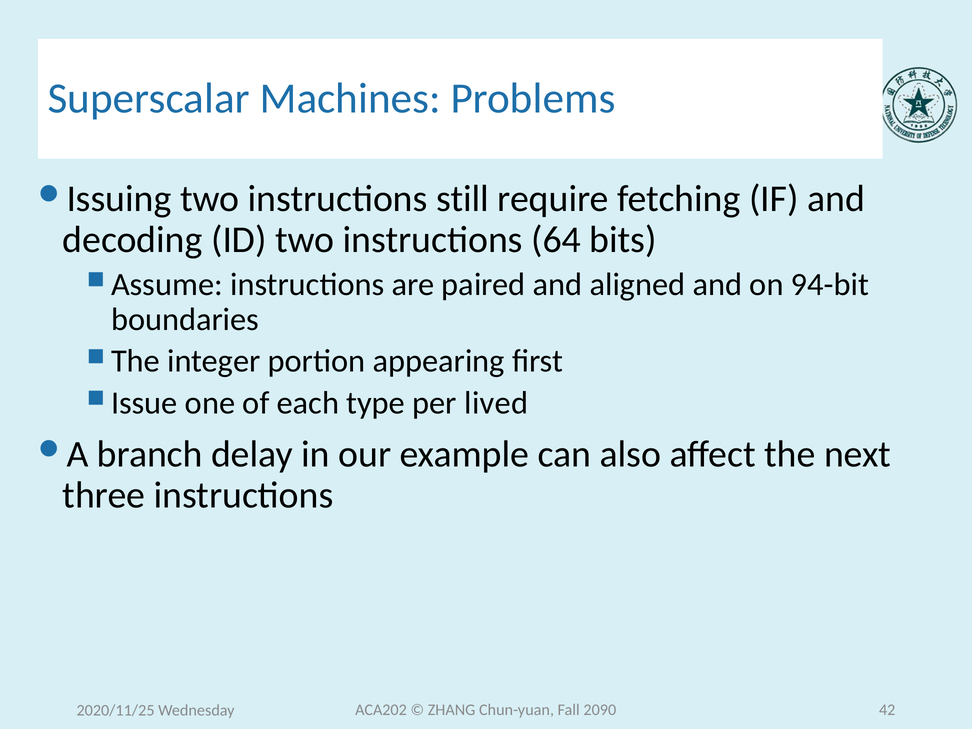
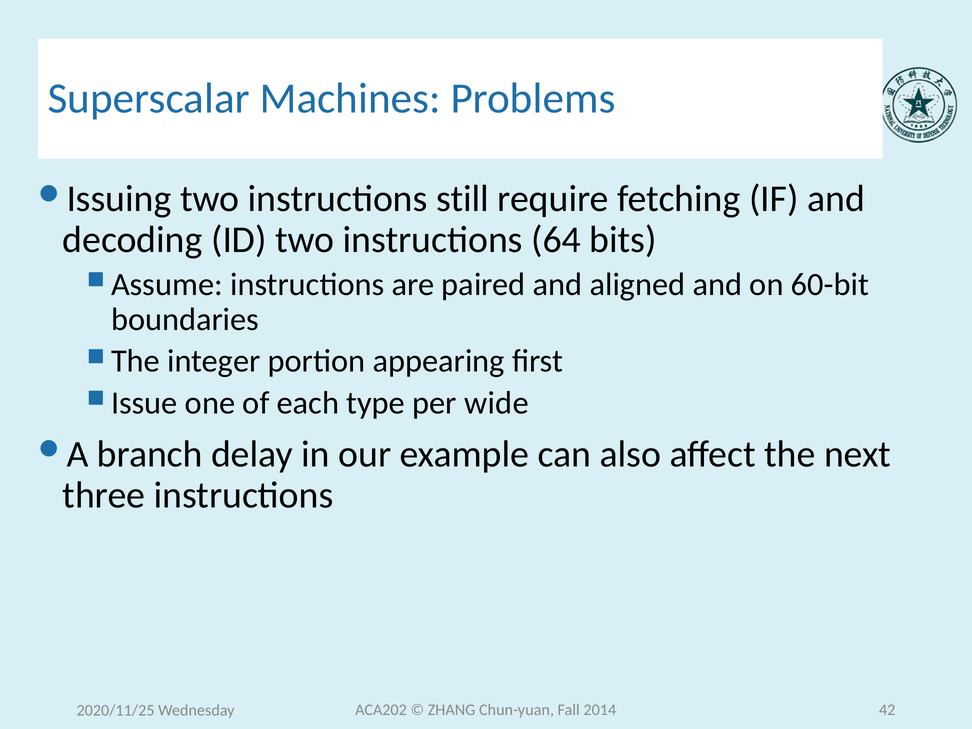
94-bit: 94-bit -> 60-bit (830, 284)
lived: lived -> wide (496, 403)
2090: 2090 -> 2014 (600, 710)
